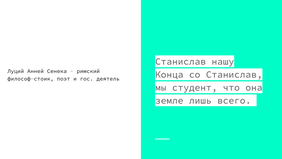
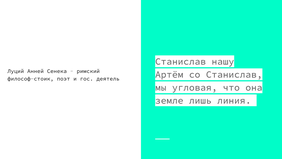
Конца: Конца -> Артём (169, 74)
студент: студент -> угловая (195, 87)
всего: всего -> линия (234, 100)
